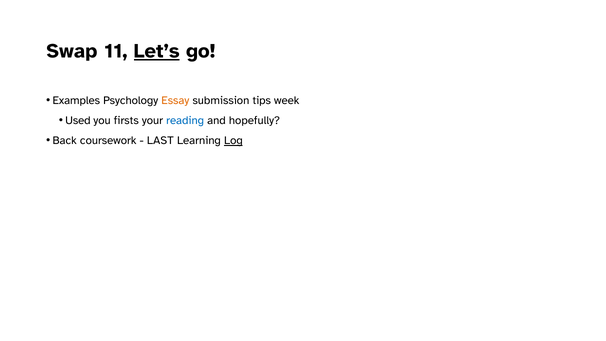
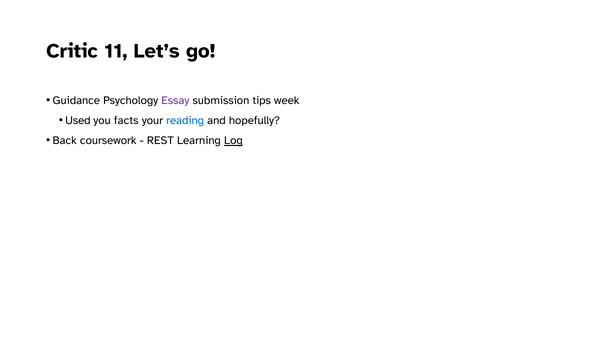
Swap: Swap -> Critic (72, 51)
Let’s underline: present -> none (157, 51)
Examples: Examples -> Guidance (76, 101)
Essay colour: orange -> purple (175, 101)
firsts: firsts -> facts (126, 121)
LAST: LAST -> REST (160, 141)
